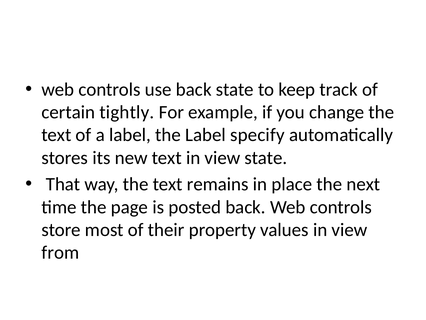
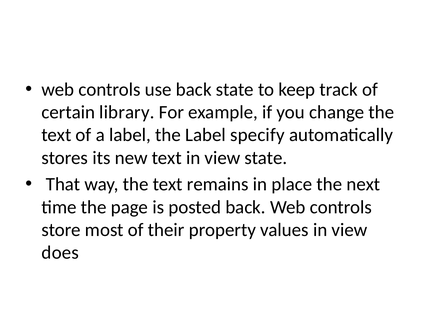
tightly: tightly -> library (127, 112)
from: from -> does (60, 252)
